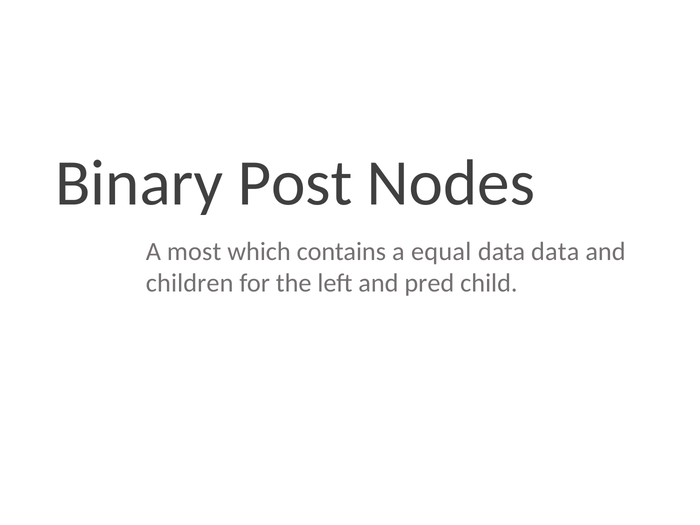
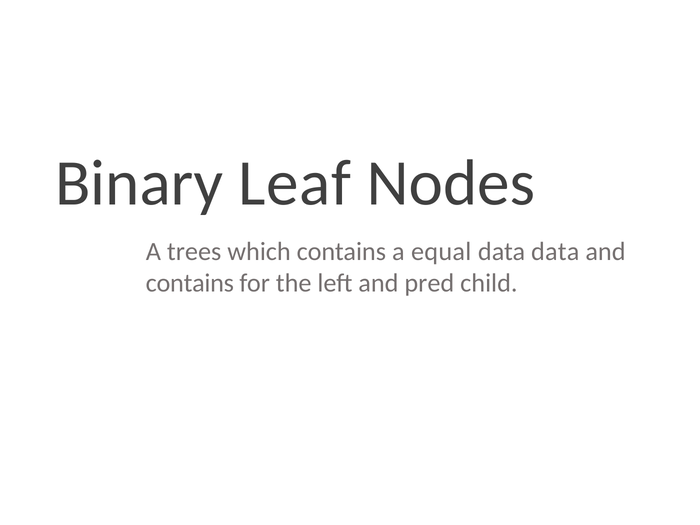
Post: Post -> Leaf (295, 183)
most: most -> trees (194, 251)
children: children -> contains (190, 283)
